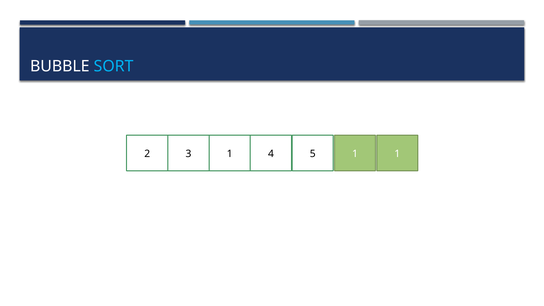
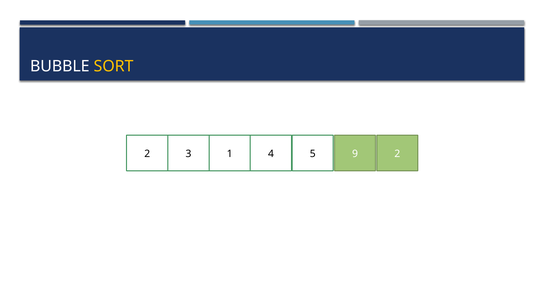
SORT colour: light blue -> yellow (114, 66)
4 1: 1 -> 9 (355, 154)
3 1: 1 -> 2 (397, 154)
